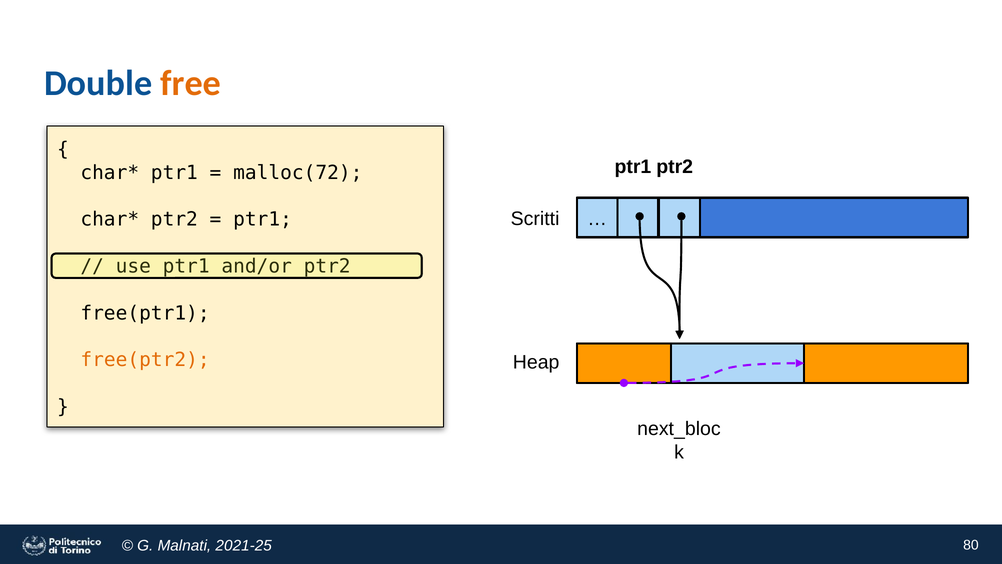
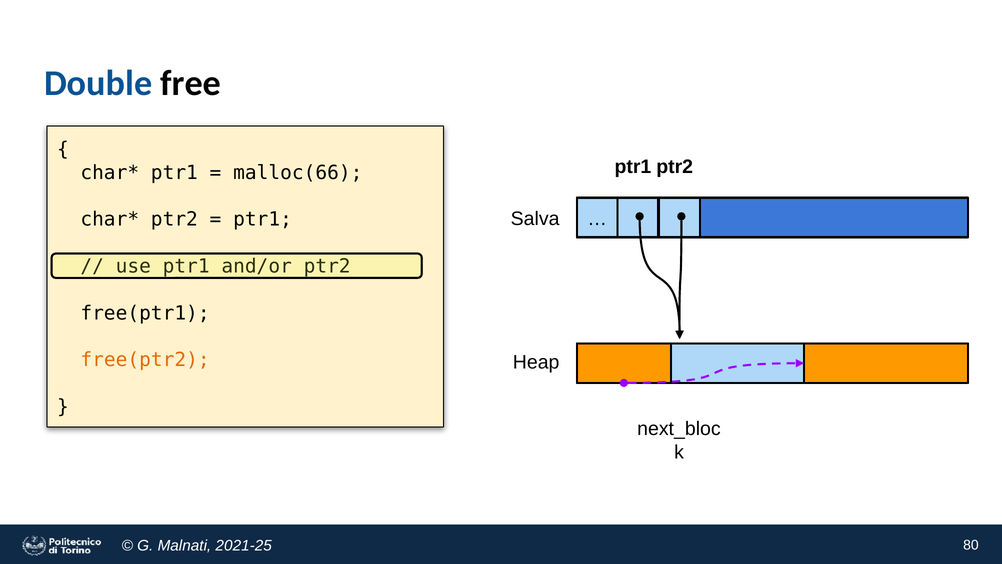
free colour: orange -> black (191, 83)
malloc(72: malloc(72 -> malloc(66 (298, 173)
Scritti: Scritti -> Salva (535, 219)
